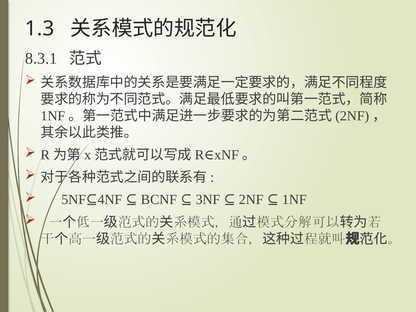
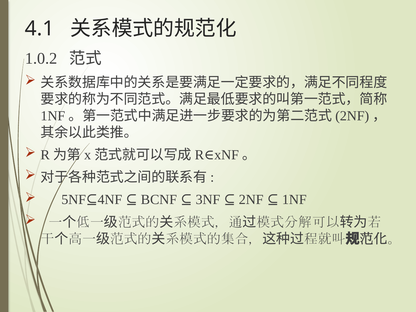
1.3: 1.3 -> 4.1 (40, 29)
8.3.1: 8.3.1 -> 1.0.2 (41, 59)
